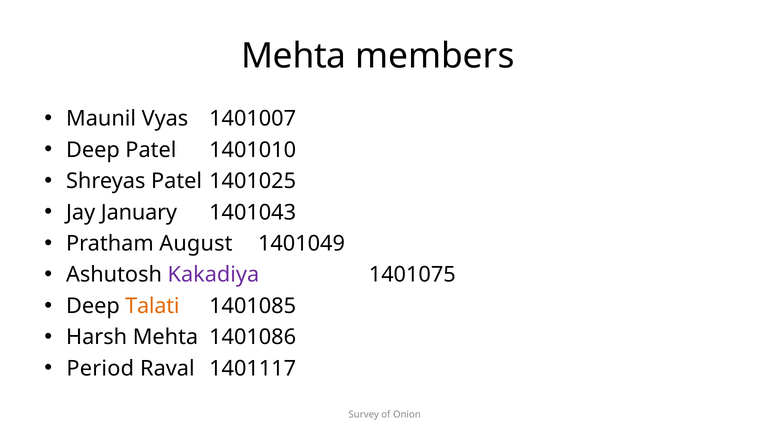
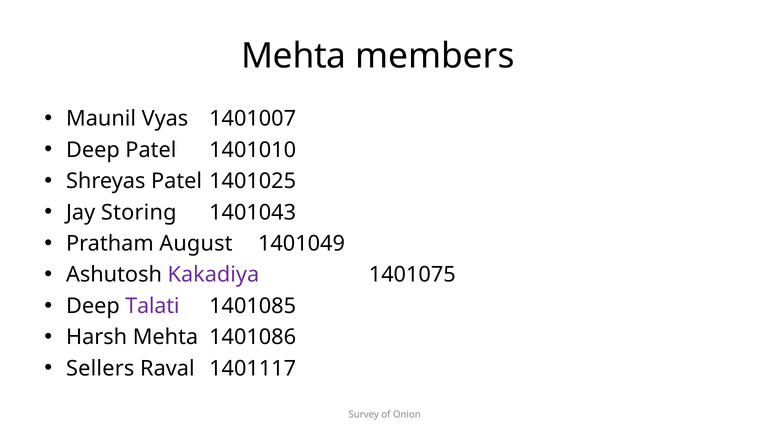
January: January -> Storing (139, 212)
Talati colour: orange -> purple (152, 306)
Period: Period -> Sellers (100, 369)
